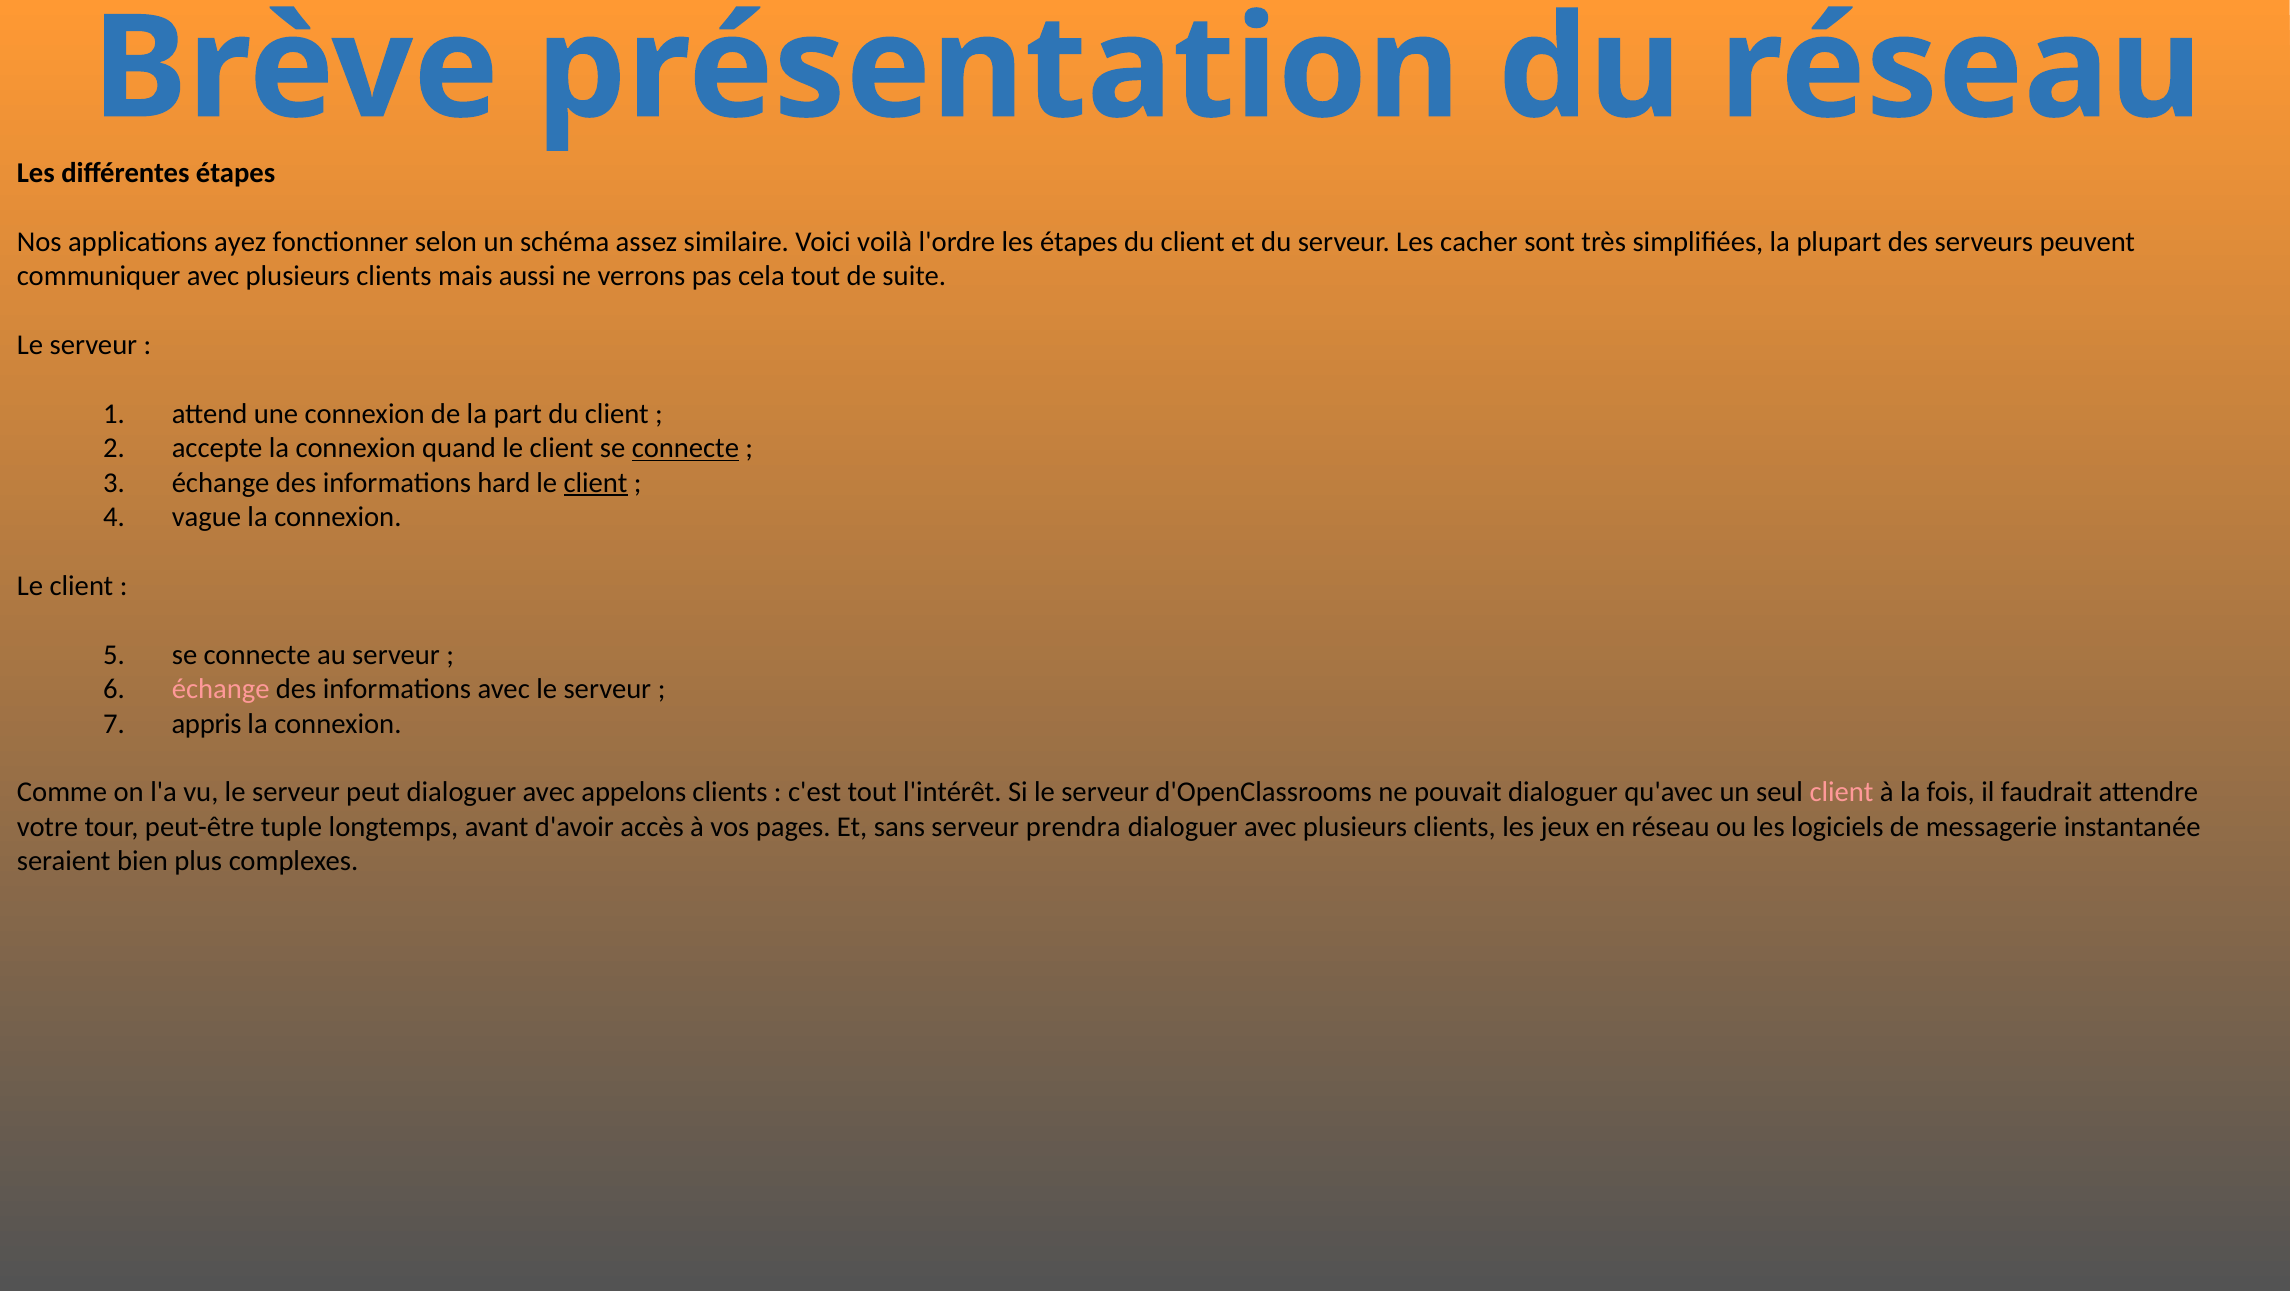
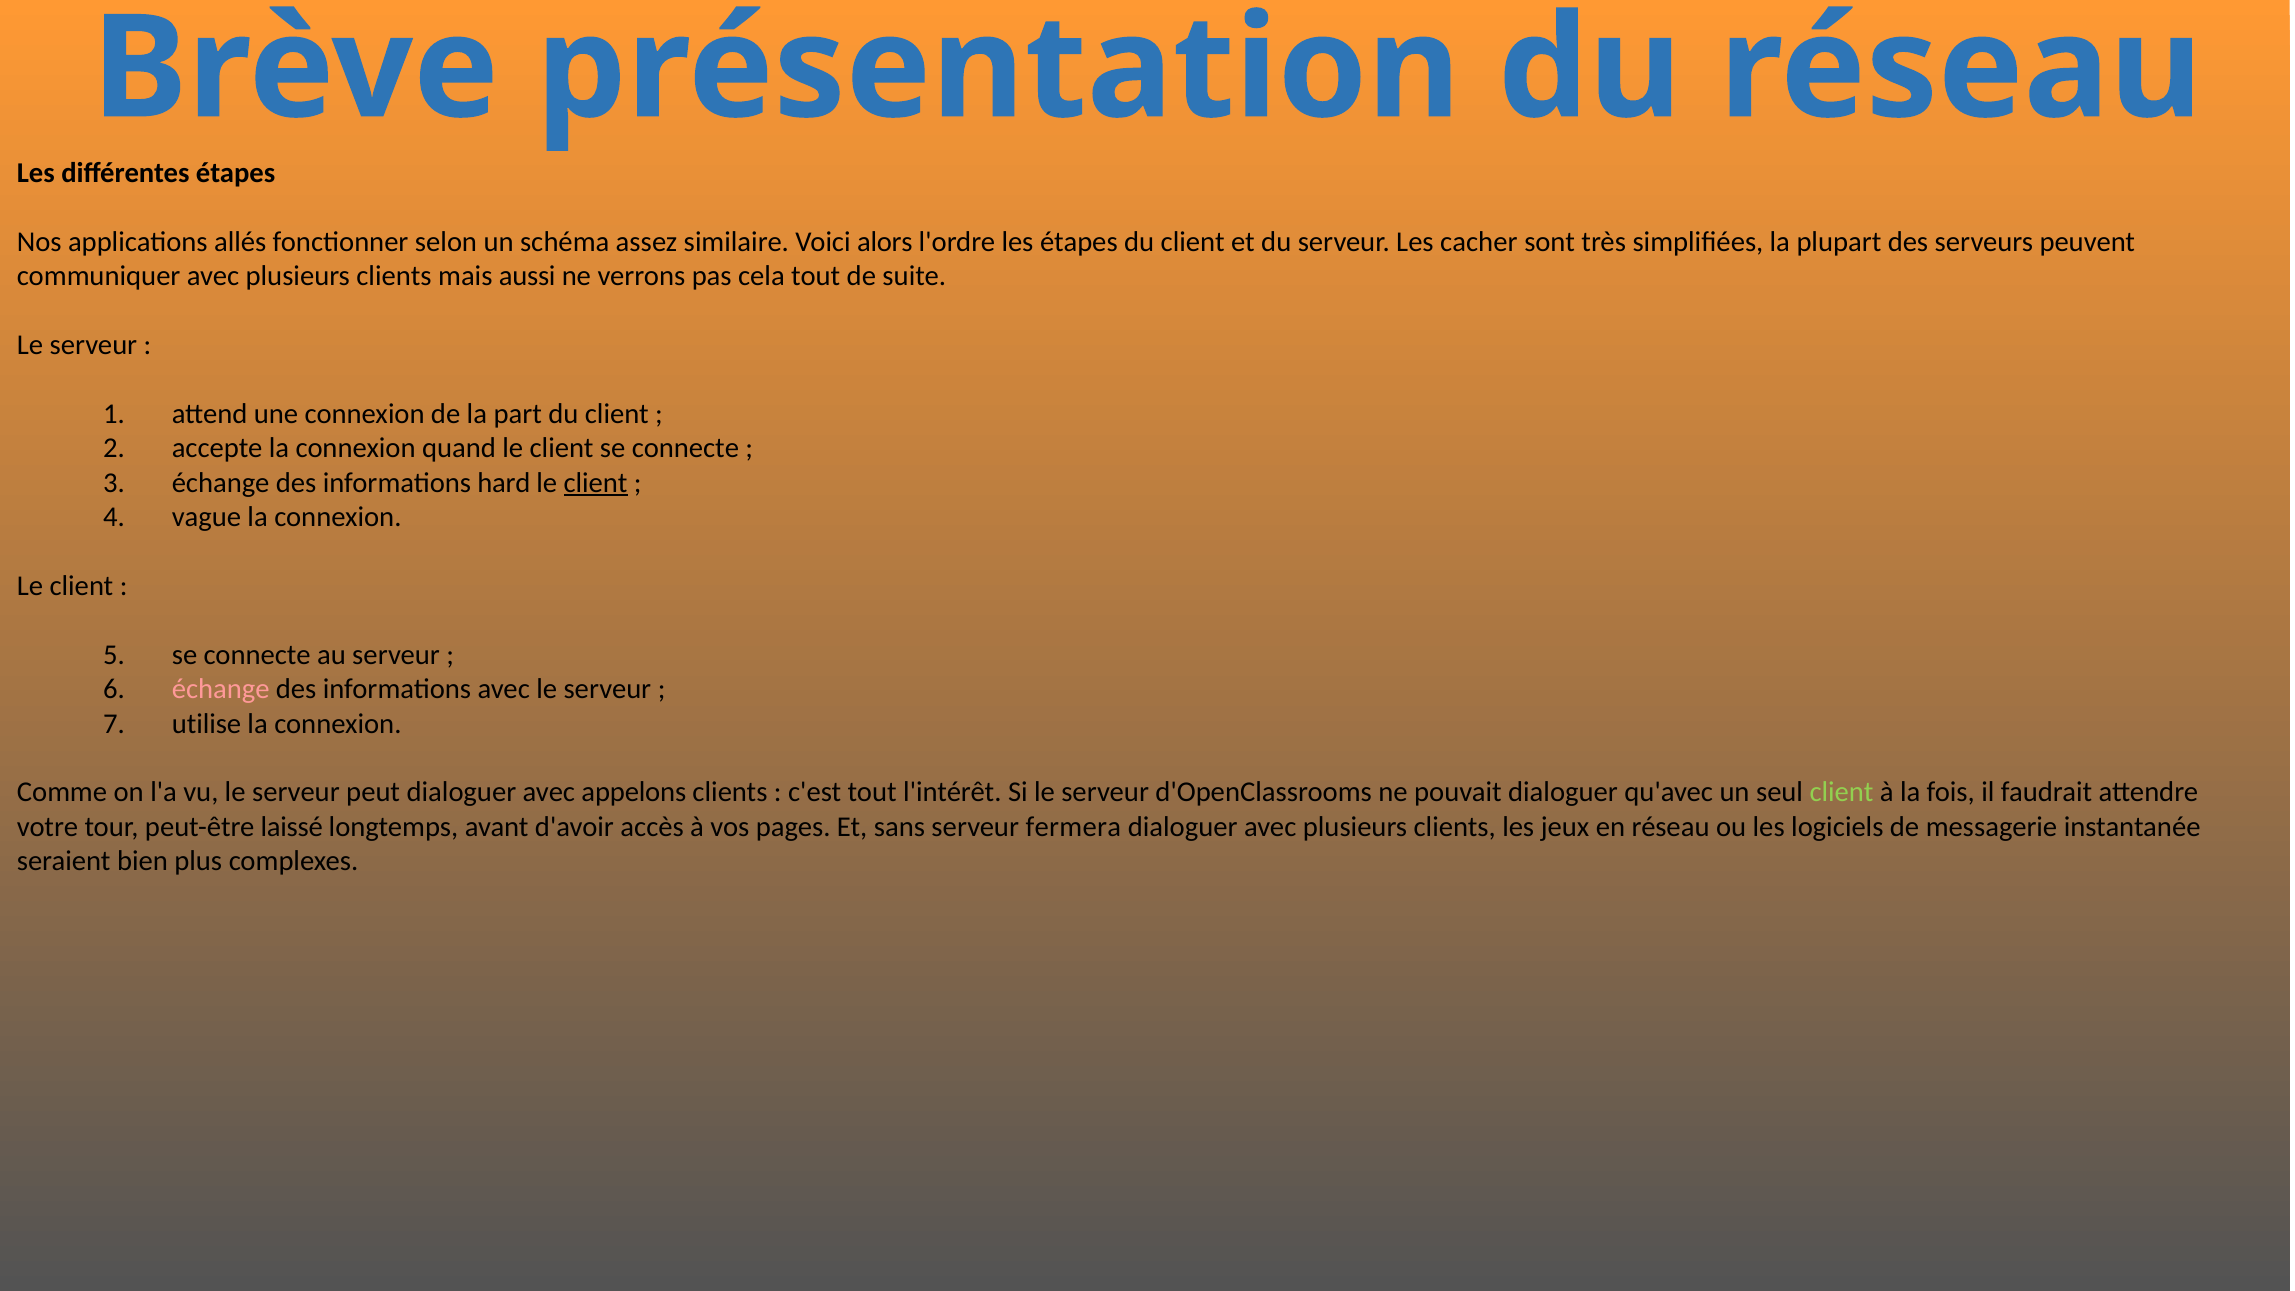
ayez: ayez -> allés (240, 242)
voilà: voilà -> alors (885, 242)
connecte underline: present -> none (685, 448)
appris: appris -> utilise (207, 724)
client colour: pink -> light green (1841, 792)
tuple: tuple -> laissé (292, 827)
prendra: prendra -> fermera (1073, 827)
